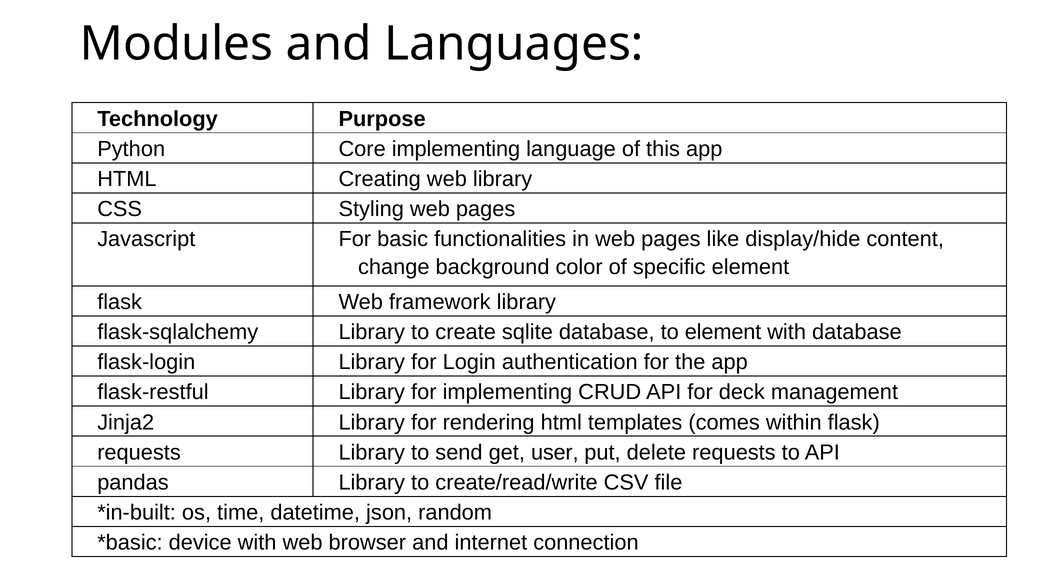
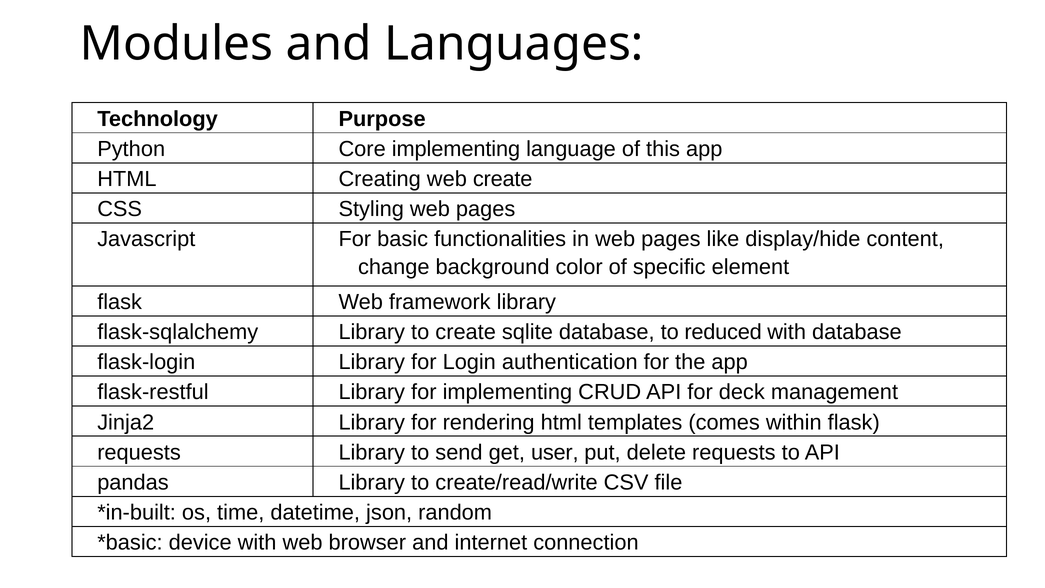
web library: library -> create (503, 179)
to element: element -> reduced (723, 332)
